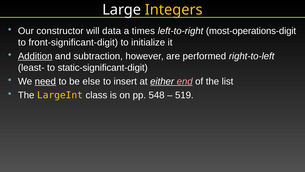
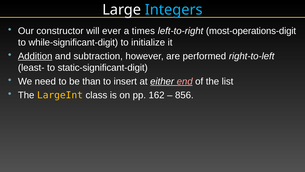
Integers colour: yellow -> light blue (174, 10)
data: data -> ever (112, 31)
front-significant-digit: front-significant-digit -> while-significant-digit (73, 42)
need underline: present -> none (45, 81)
else: else -> than (91, 81)
548: 548 -> 162 (157, 95)
519: 519 -> 856 (184, 95)
